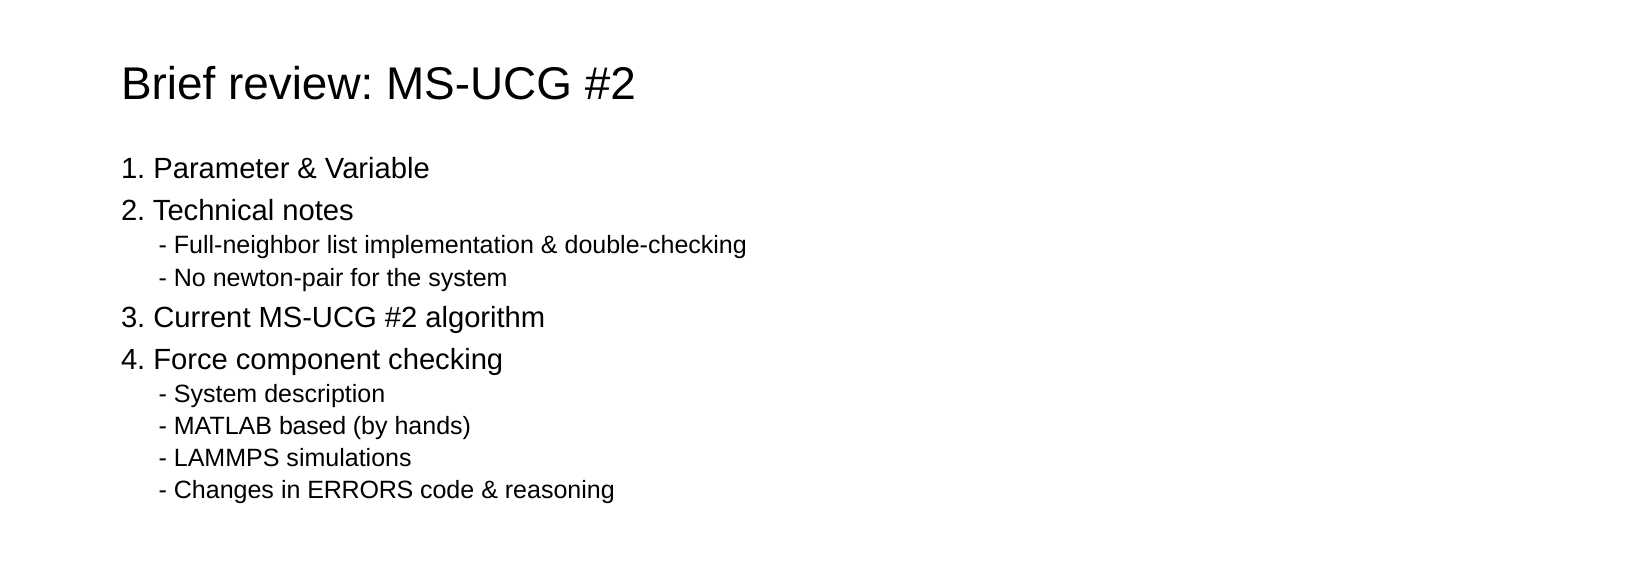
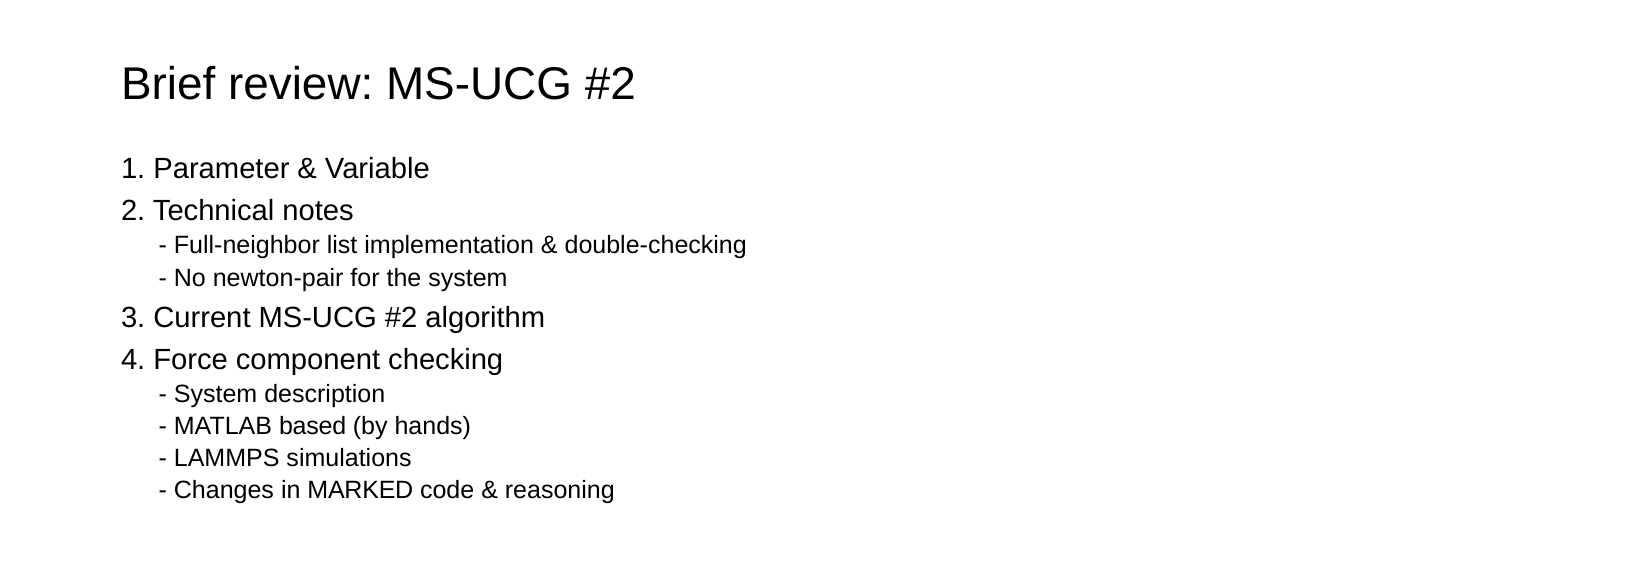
ERRORS: ERRORS -> MARKED (360, 491)
